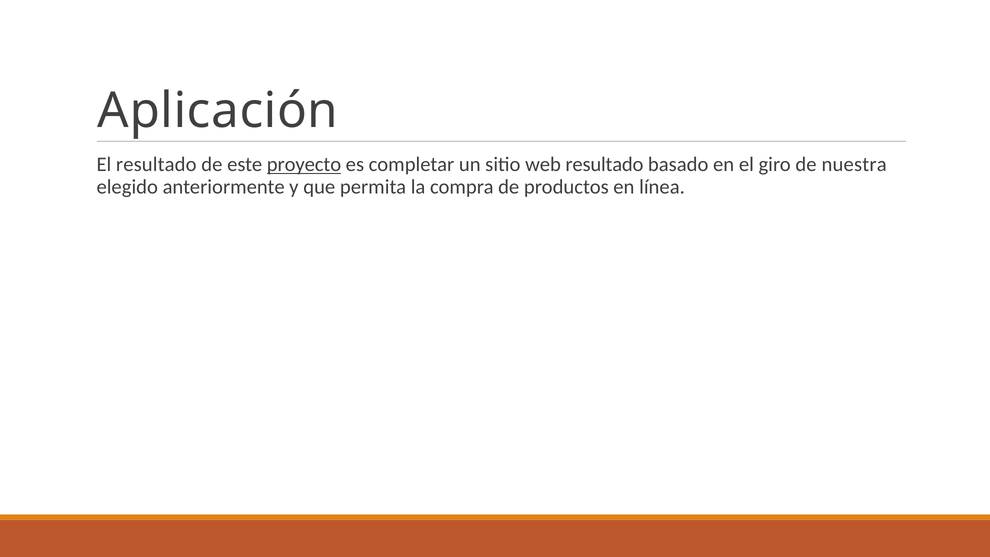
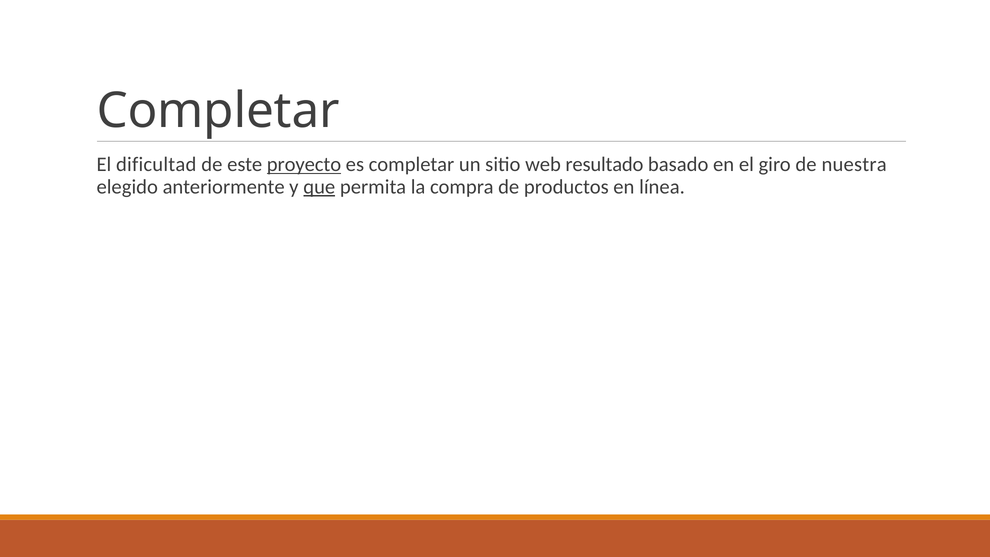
Aplicación: Aplicación -> Completar (218, 111)
El resultado: resultado -> dificultad (156, 165)
que underline: none -> present (319, 187)
